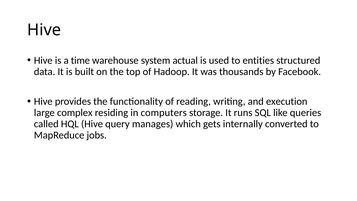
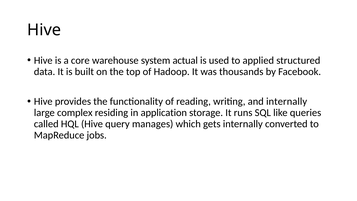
time: time -> core (80, 60)
entities: entities -> applied (258, 60)
and execution: execution -> internally (287, 101)
computers: computers -> application (164, 113)
